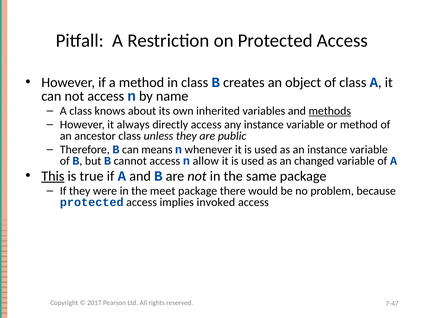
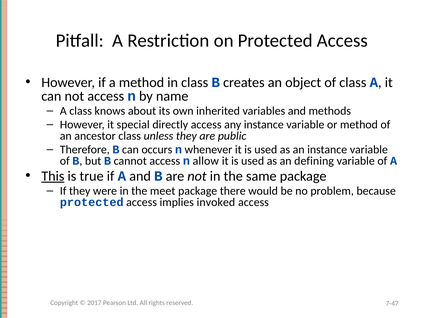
methods underline: present -> none (330, 111)
always: always -> special (133, 125)
means: means -> occurs (157, 150)
changed: changed -> defining (314, 161)
